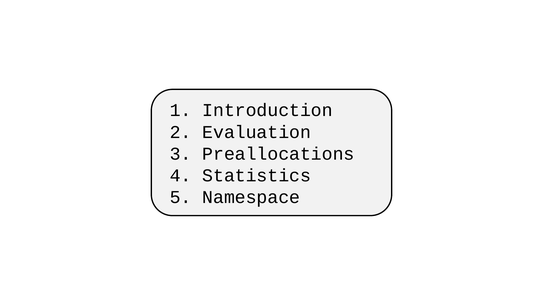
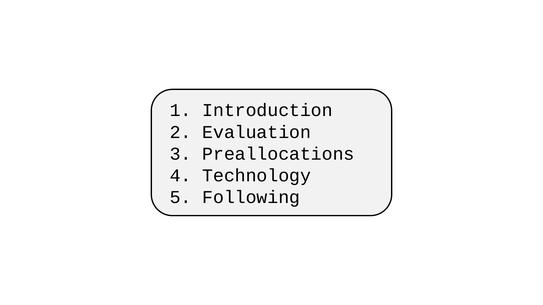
Statistics: Statistics -> Technology (257, 176)
Namespace: Namespace -> Following (251, 197)
